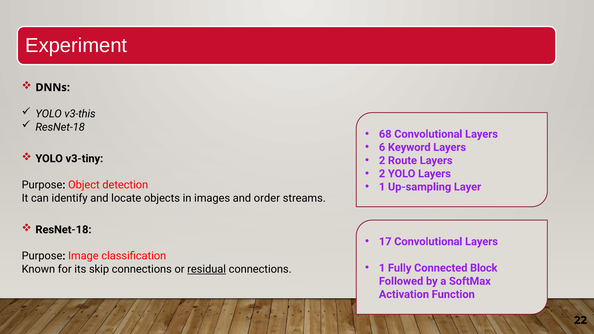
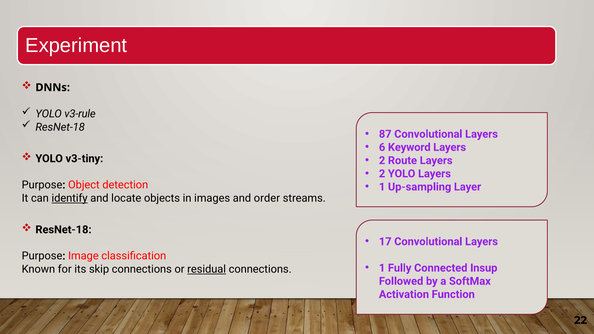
v3-this: v3-this -> v3-rule (80, 114)
68: 68 -> 87 (385, 134)
identify underline: none -> present (70, 198)
Block: Block -> Insup (484, 268)
